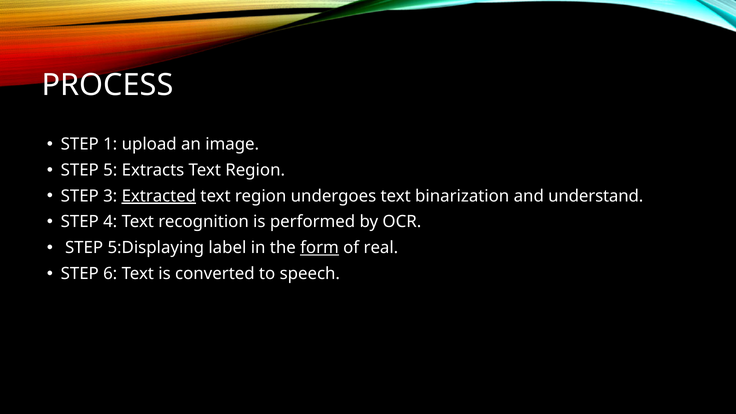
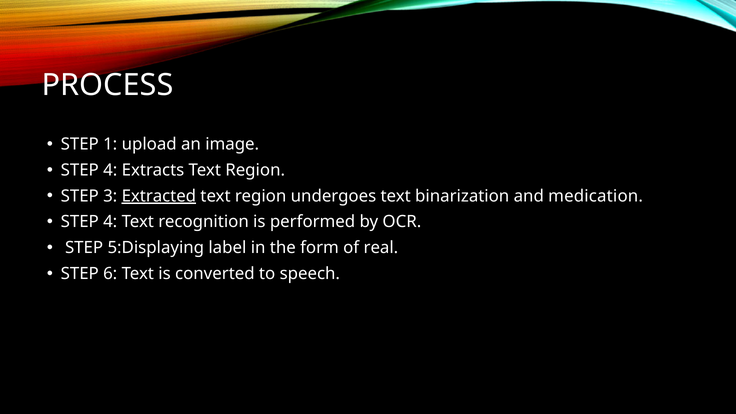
5: 5 -> 4 (110, 170)
understand: understand -> medication (596, 196)
form underline: present -> none (320, 248)
